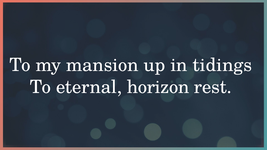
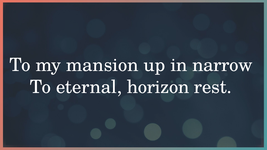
tidings: tidings -> narrow (222, 65)
